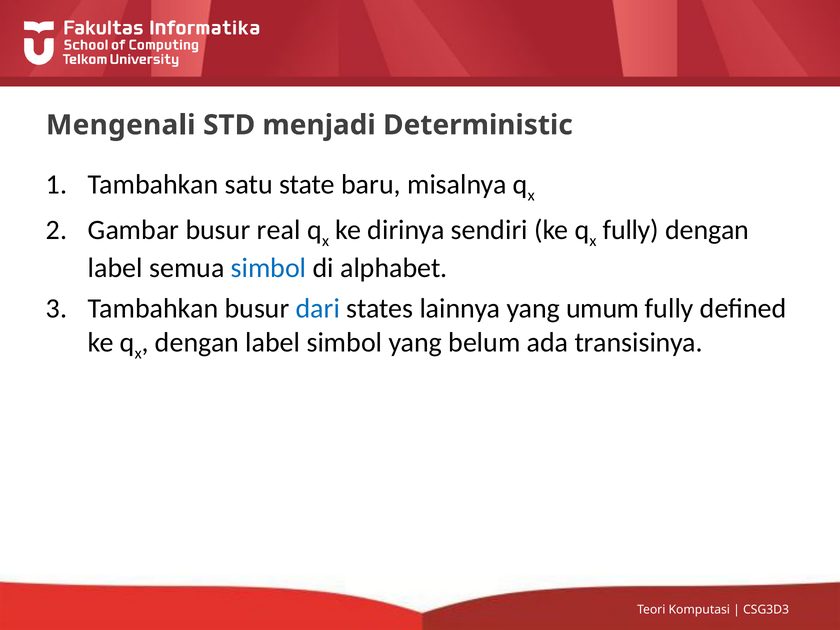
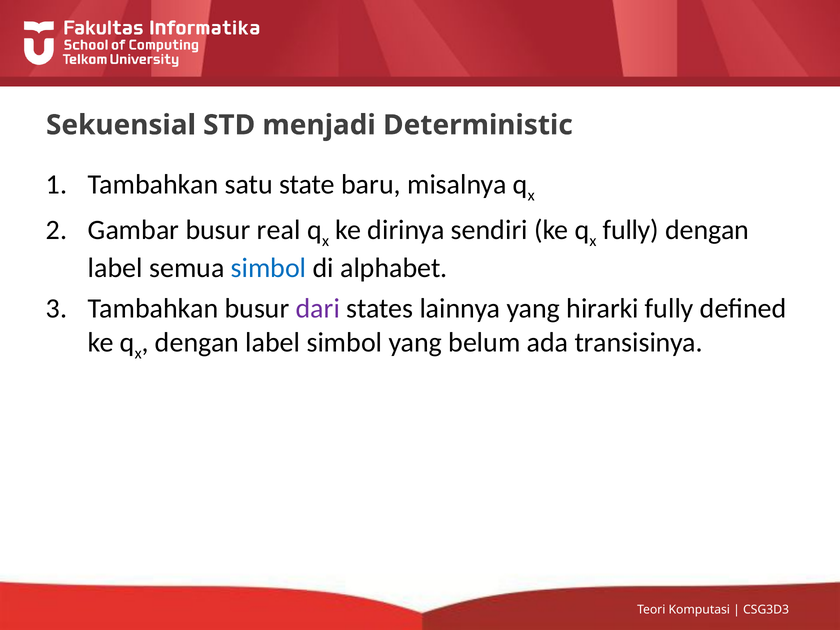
Mengenali: Mengenali -> Sekuensial (121, 125)
dari colour: blue -> purple (318, 309)
umum: umum -> hirarki (603, 309)
